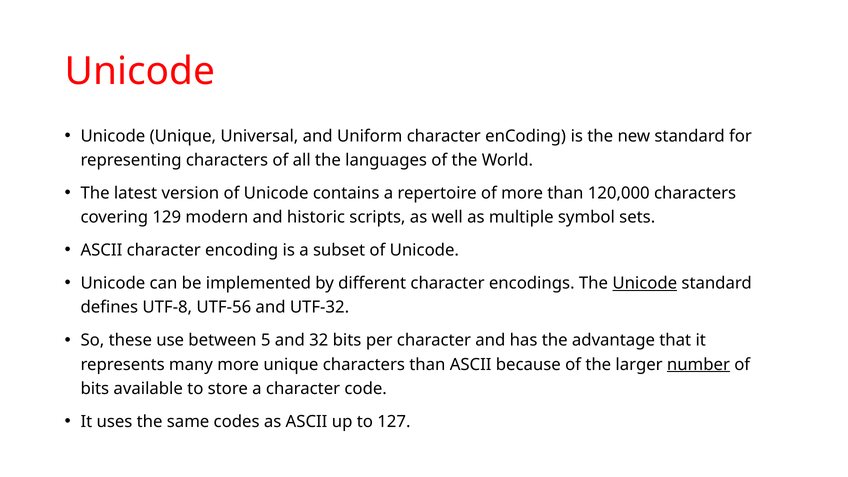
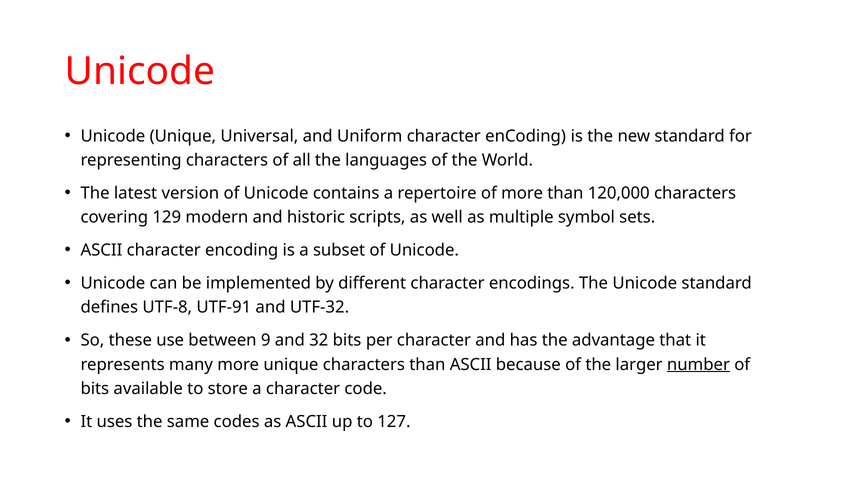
Unicode underline: present -> none (645, 283)
UTF-56: UTF-56 -> UTF-91 (224, 307)
5: 5 -> 9 (266, 340)
